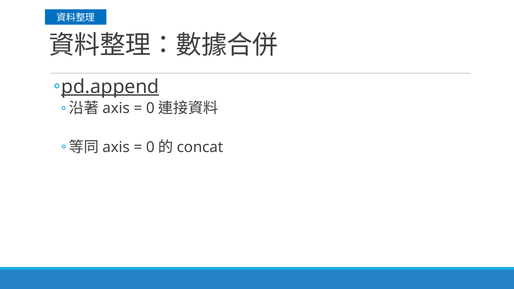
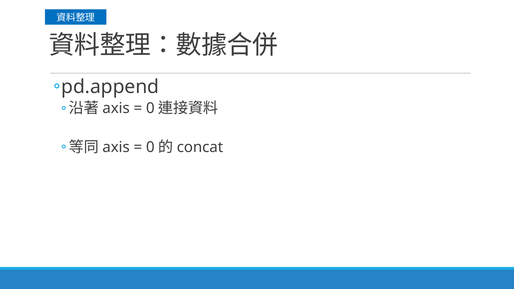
pd.append underline: present -> none (110, 87)
